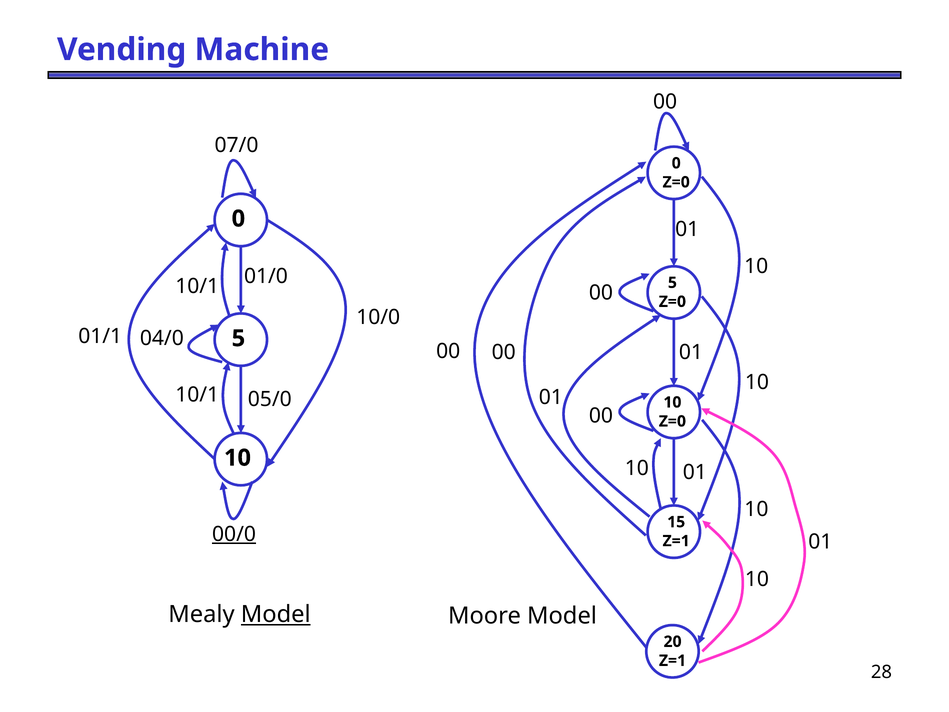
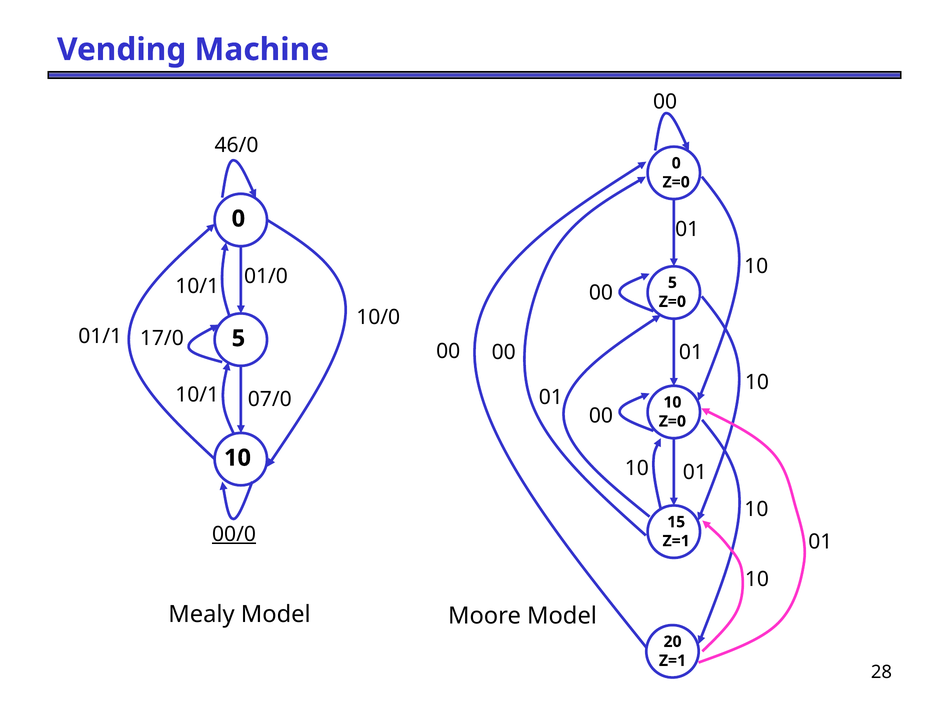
07/0: 07/0 -> 46/0 (237, 145)
04/0: 04/0 -> 17/0 (162, 338)
05/0: 05/0 -> 07/0 (270, 399)
Model underline: present -> none (276, 614)
